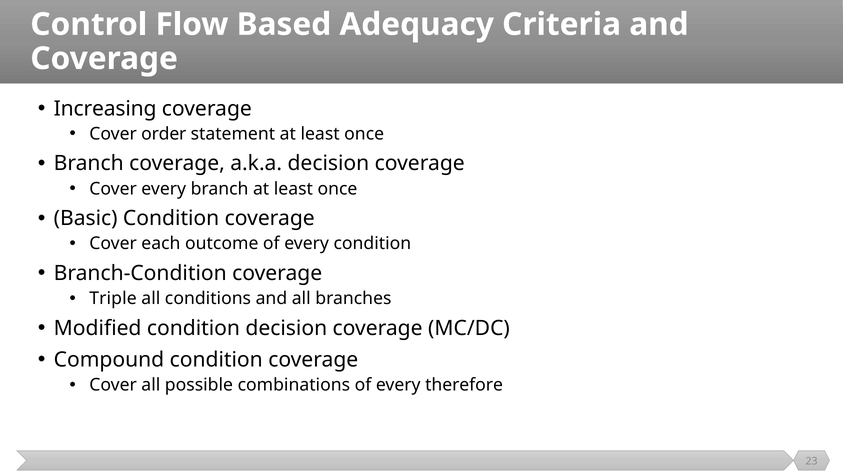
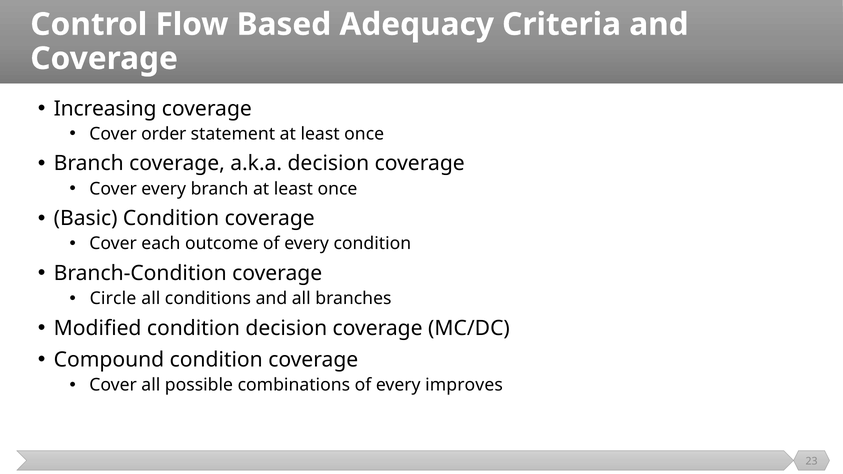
Triple: Triple -> Circle (113, 299)
therefore: therefore -> improves (464, 385)
